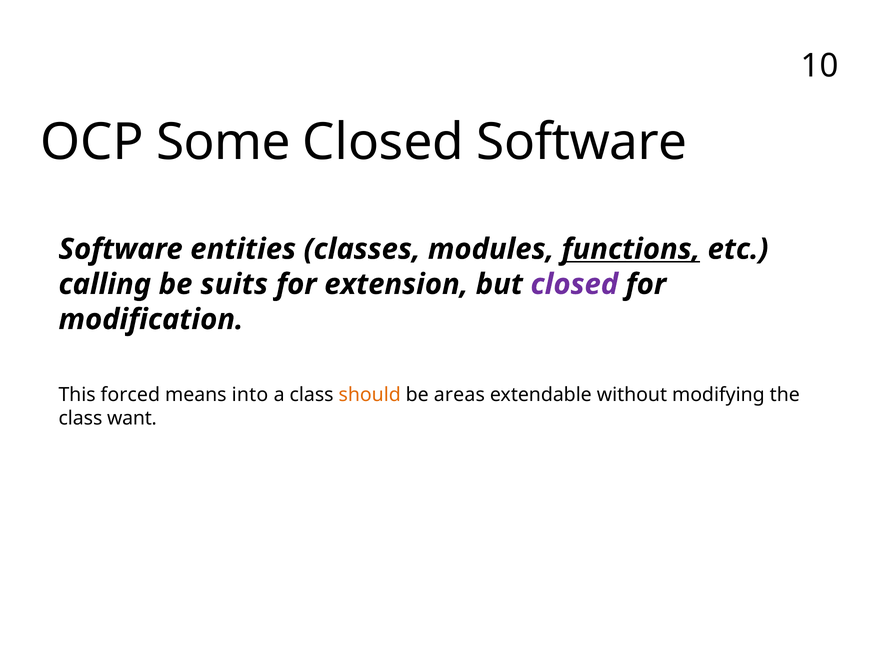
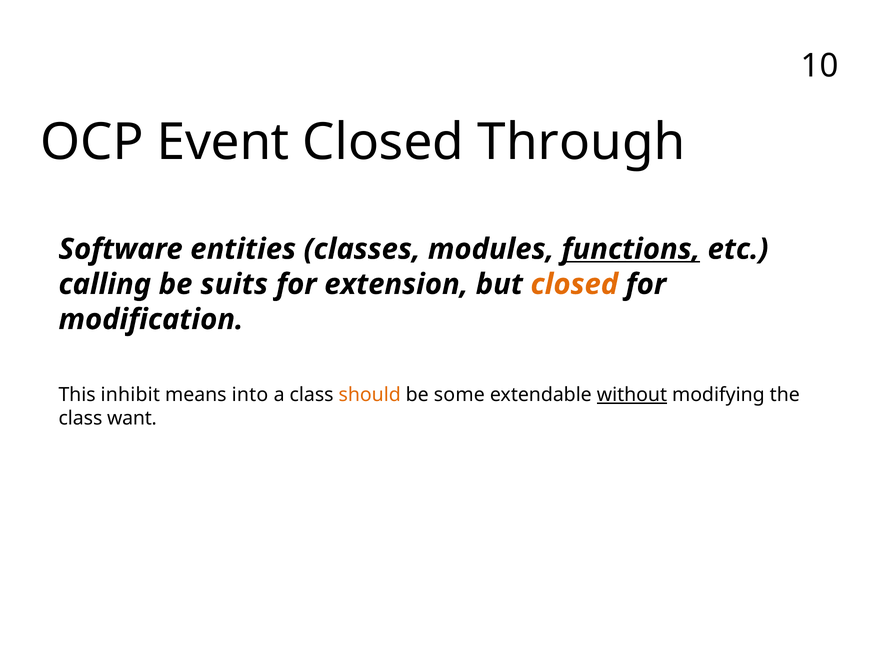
Some: Some -> Event (223, 142)
Closed Software: Software -> Through (582, 142)
closed colour: purple -> orange (574, 284)
forced: forced -> inhibit (130, 395)
areas: areas -> some (459, 395)
without underline: none -> present (632, 395)
